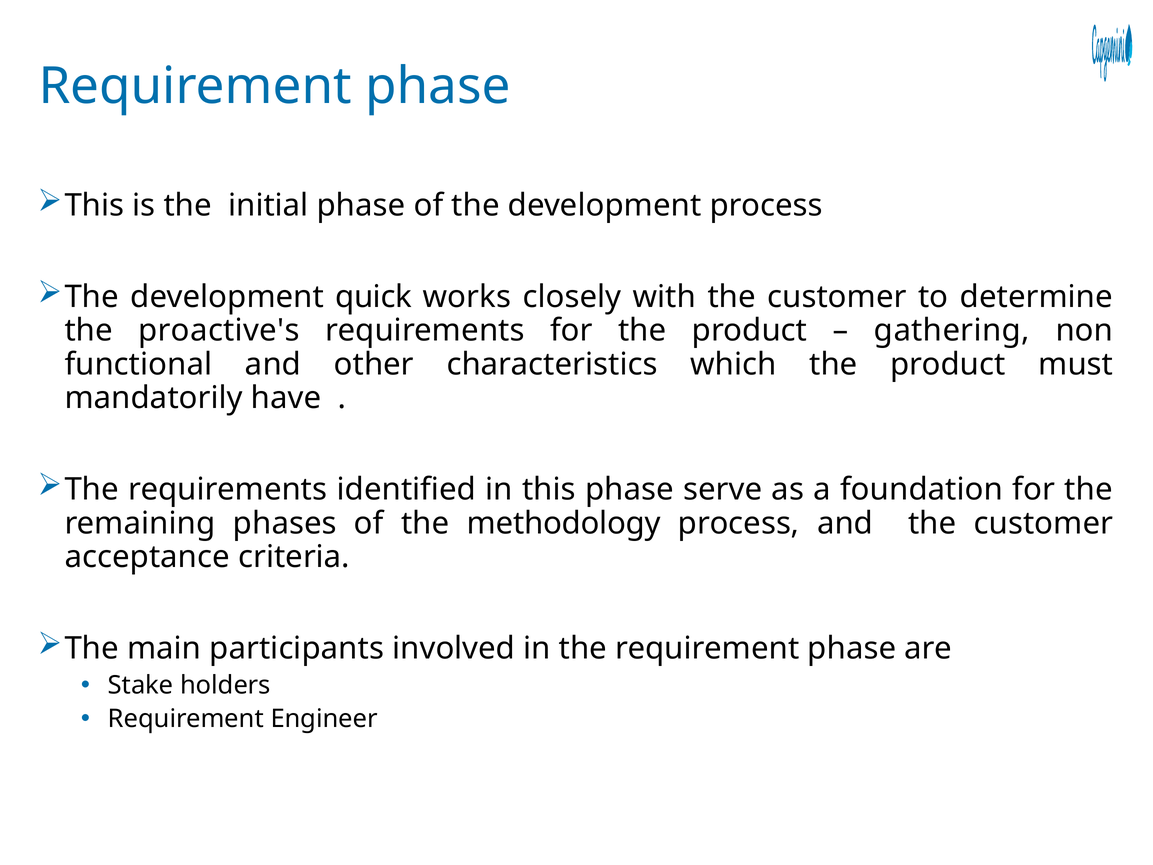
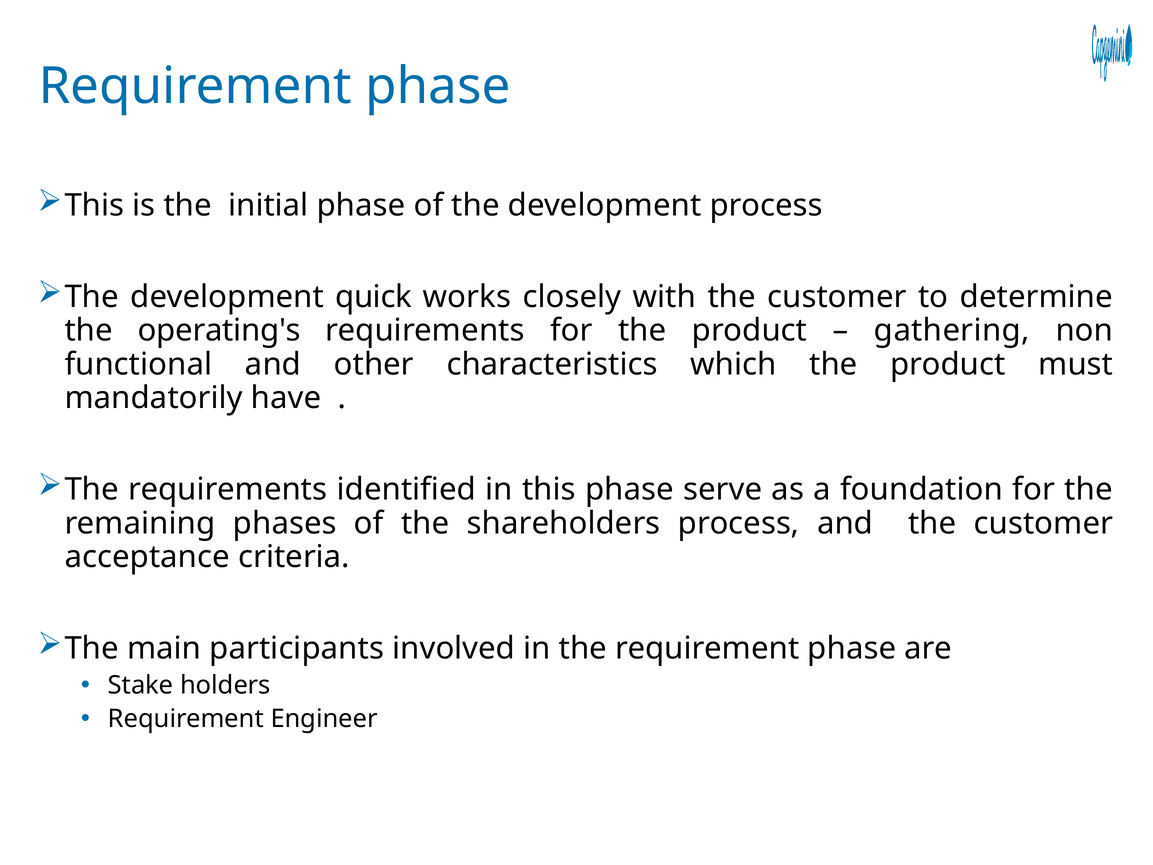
proactive's: proactive's -> operating's (219, 330)
methodology: methodology -> shareholders (564, 523)
